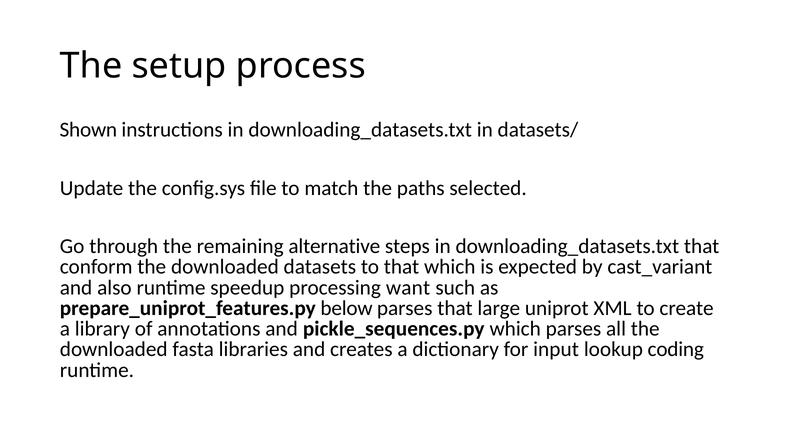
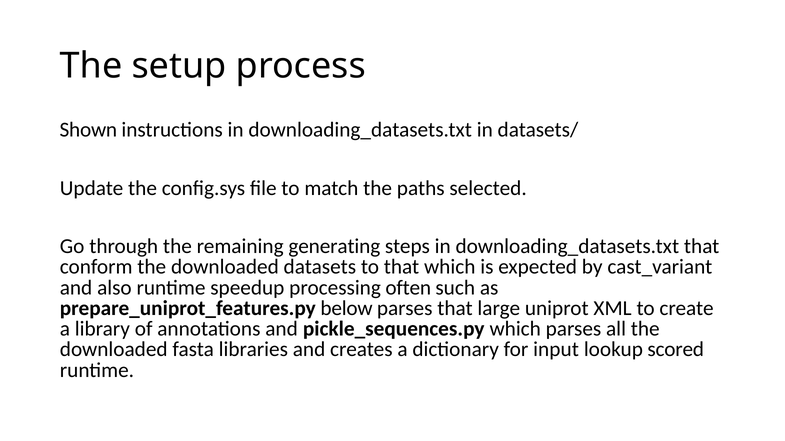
alternative: alternative -> generating (334, 247)
want: want -> often (408, 288)
coding: coding -> scored (676, 350)
